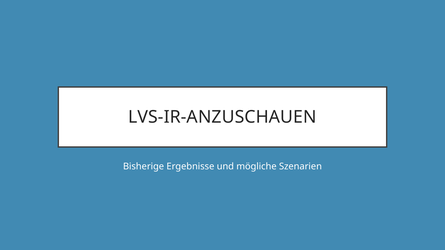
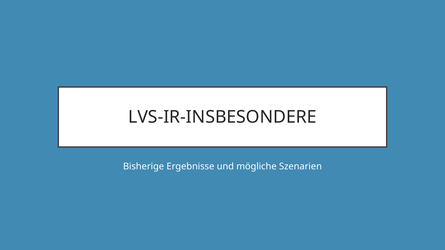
LVS-IR-ANZUSCHAUEN: LVS-IR-ANZUSCHAUEN -> LVS-IR-INSBESONDERE (222, 117)
